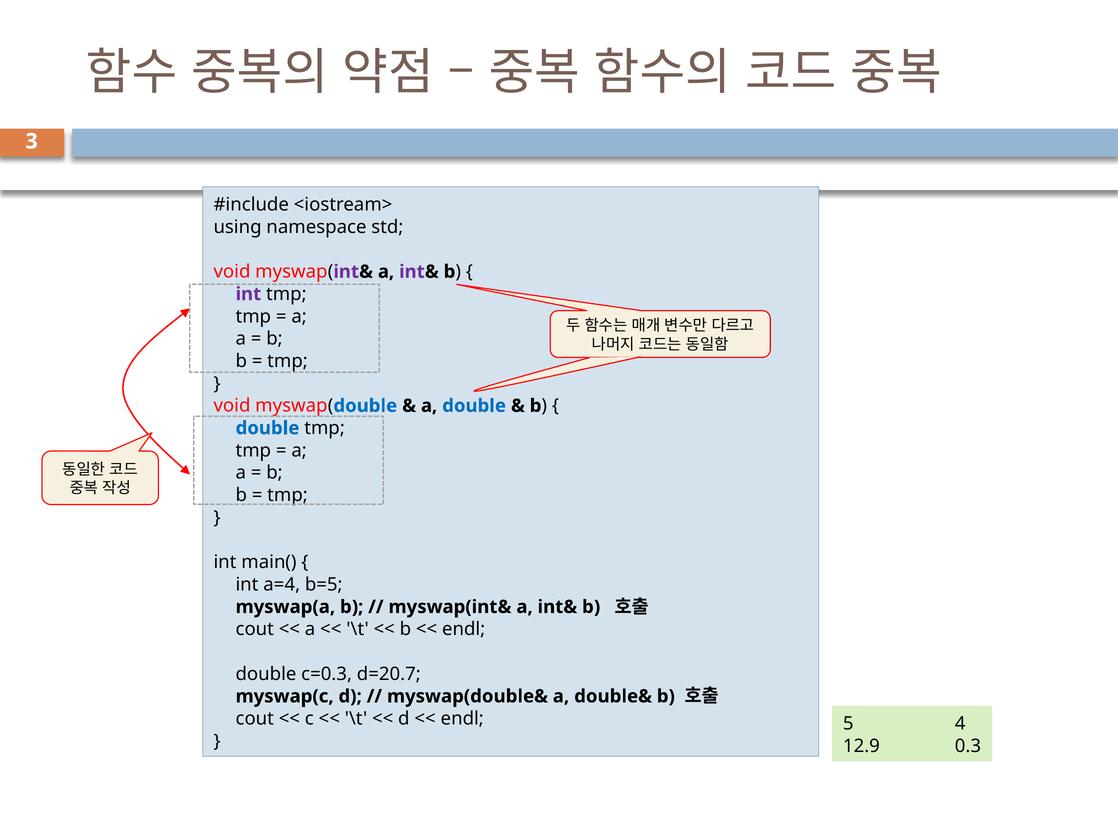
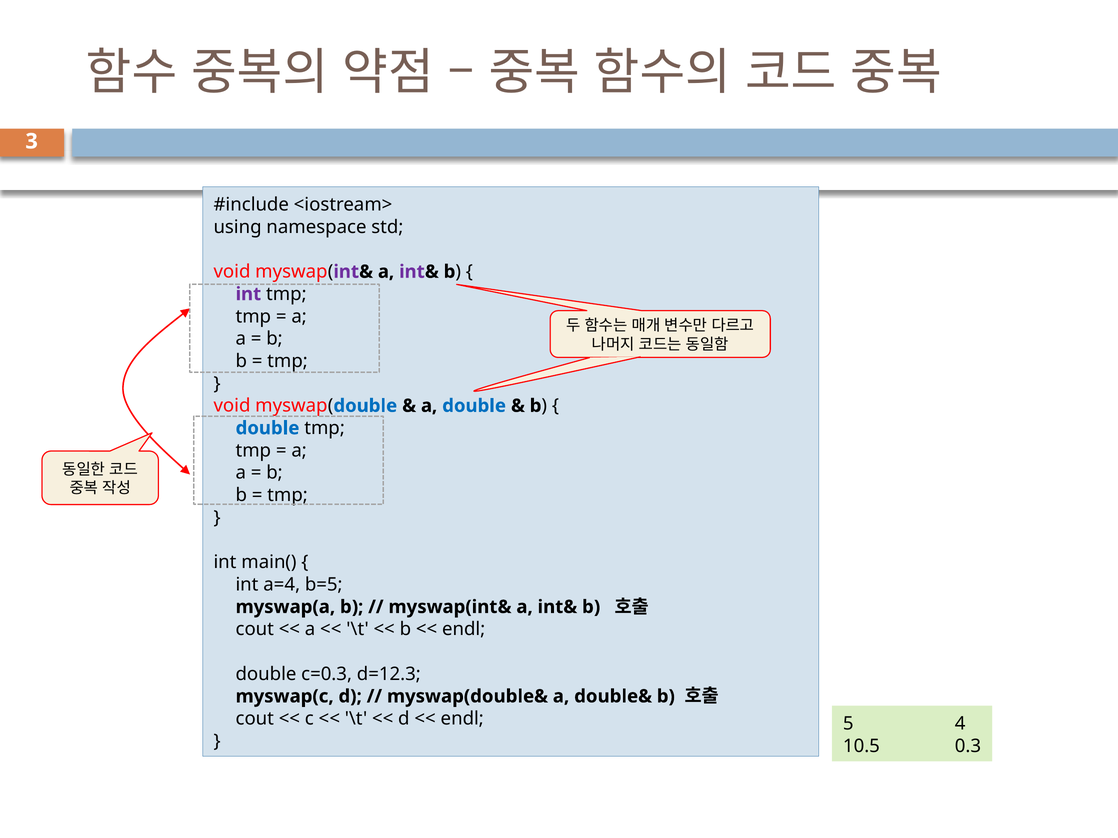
d=20.7: d=20.7 -> d=12.3 (389, 674)
12.9: 12.9 -> 10.5 (861, 746)
